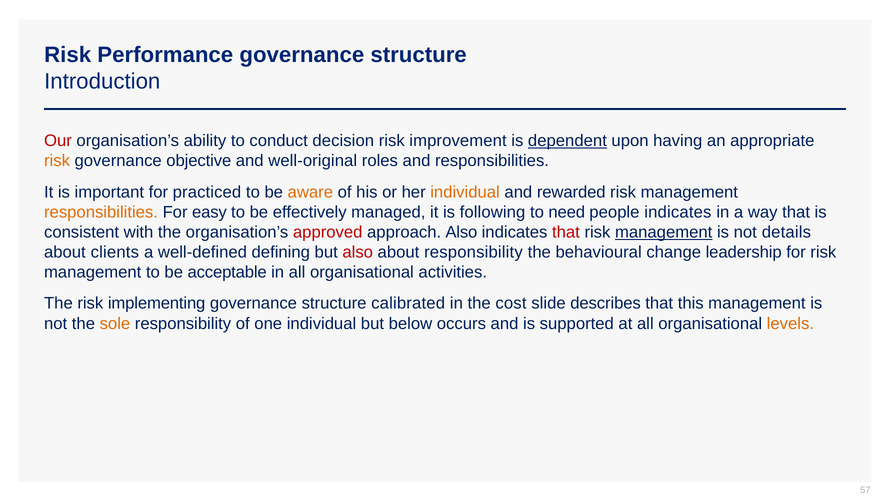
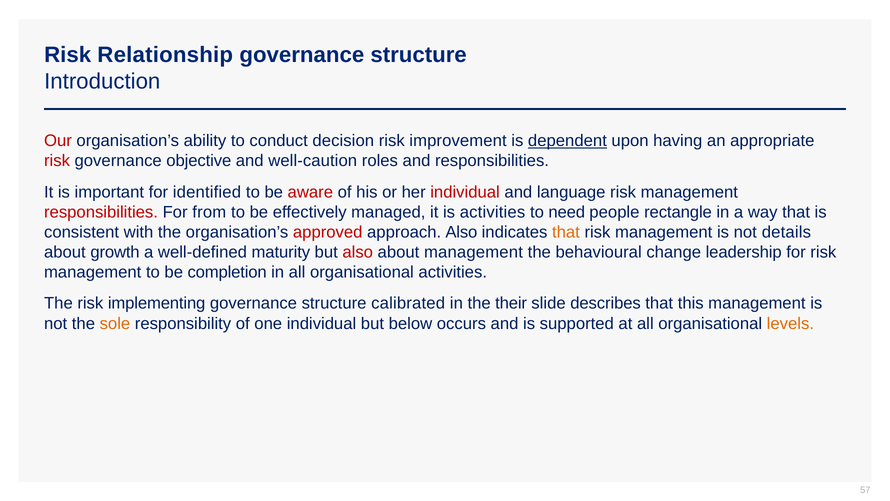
Performance: Performance -> Relationship (165, 55)
risk colour: orange -> red (57, 161)
well-original: well-original -> well-caution (313, 161)
practiced: practiced -> identified (207, 192)
aware colour: orange -> red (310, 192)
individual colour: orange -> red (465, 192)
rewarded: rewarded -> language (571, 192)
responsibilities colour: orange -> red (101, 212)
easy: easy -> from (209, 212)
is following: following -> activities (493, 212)
people indicates: indicates -> rectangle (678, 212)
that colour: red -> orange (566, 232)
management underline: present -> none (664, 232)
clients: clients -> growth (115, 252)
defining: defining -> maturity (281, 252)
about responsibility: responsibility -> management (473, 252)
acceptable: acceptable -> completion (227, 272)
cost: cost -> their (511, 303)
